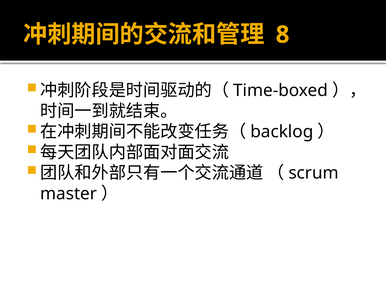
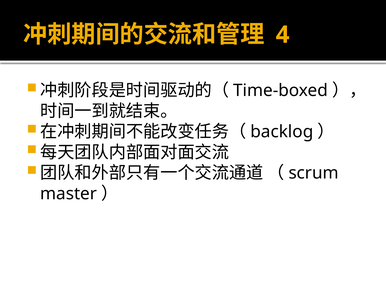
8: 8 -> 4 (283, 35)
